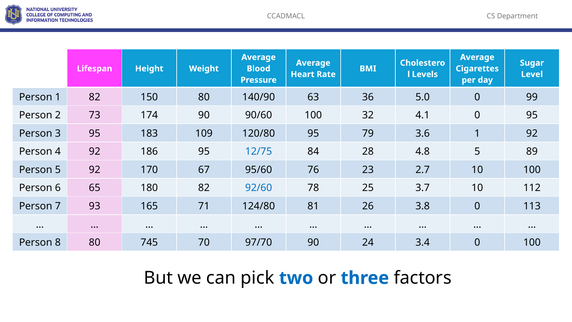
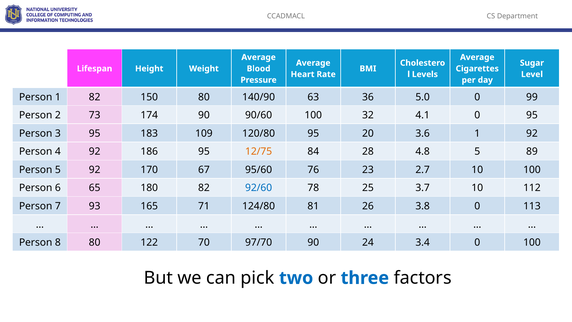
79: 79 -> 20 (368, 133)
12/75 colour: blue -> orange (259, 151)
745: 745 -> 122 (149, 242)
